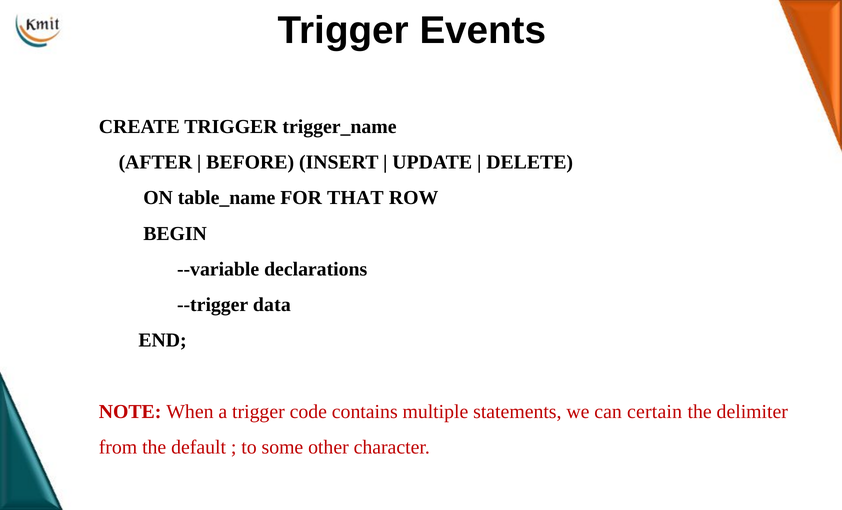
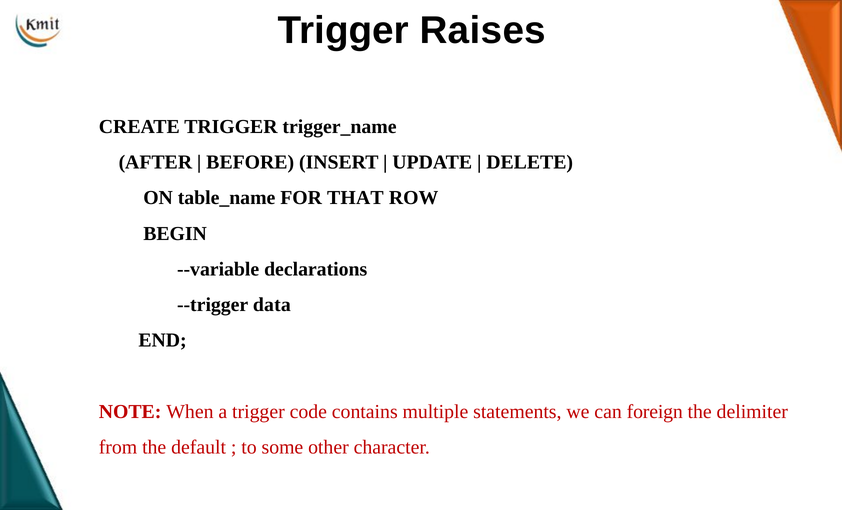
Events: Events -> Raises (483, 30)
certain: certain -> foreign (655, 412)
